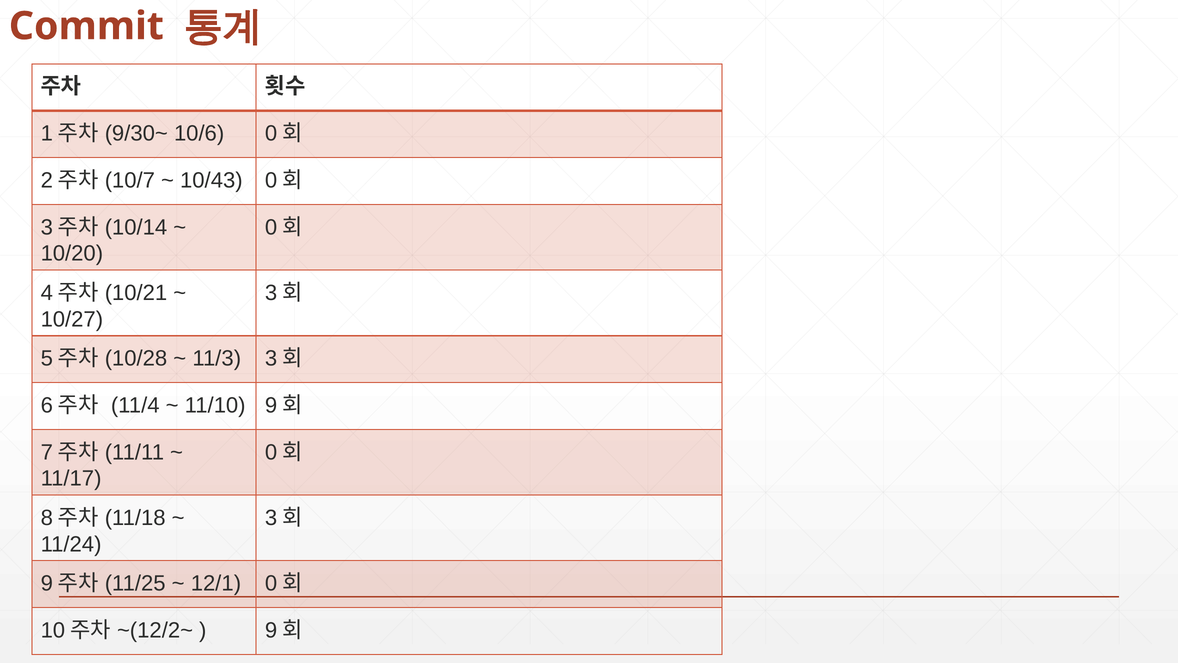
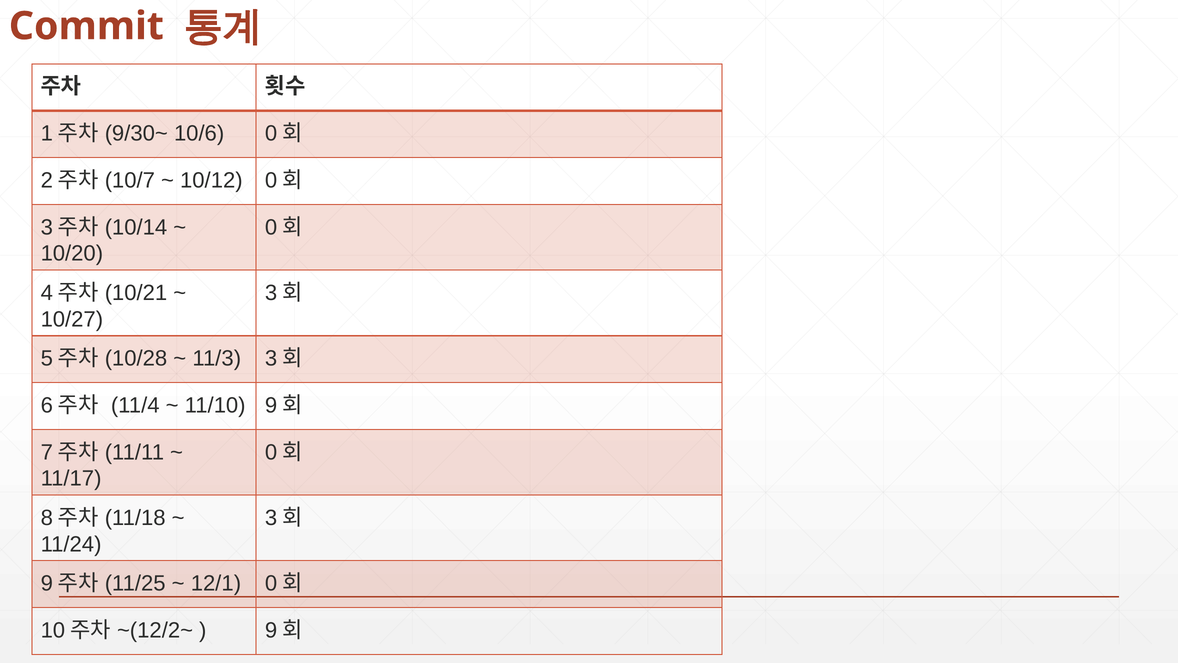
10/43: 10/43 -> 10/12 (211, 180)
